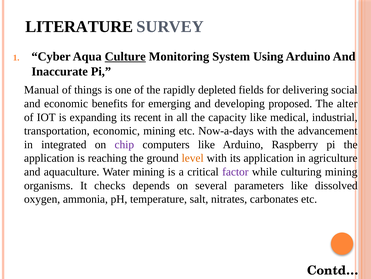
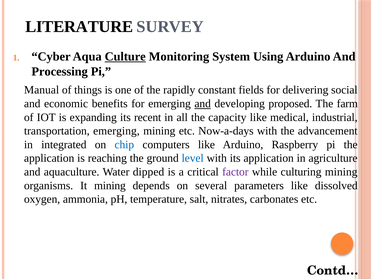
Inaccurate: Inaccurate -> Processing (60, 71)
depleted: depleted -> constant (217, 90)
and underline: none -> present (203, 103)
alter: alter -> farm (347, 103)
transportation economic: economic -> emerging (116, 131)
chip colour: purple -> blue (124, 144)
level colour: orange -> blue (193, 158)
Water mining: mining -> dipped (149, 171)
It checks: checks -> mining (110, 185)
